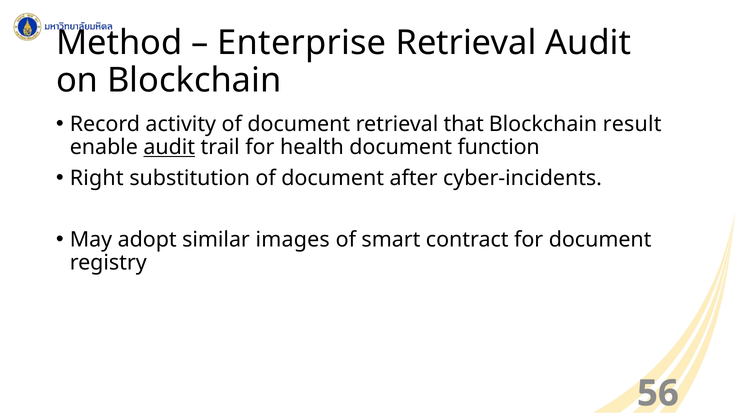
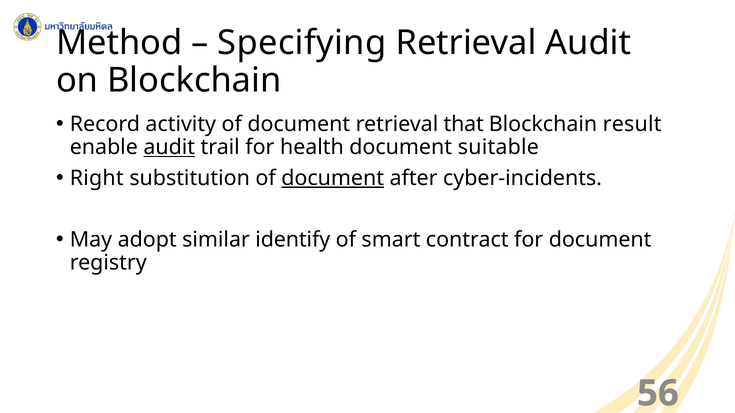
Enterprise: Enterprise -> Specifying (302, 43)
function: function -> suitable (498, 147)
document underline: none -> present (333, 178)
images: images -> identify (293, 240)
